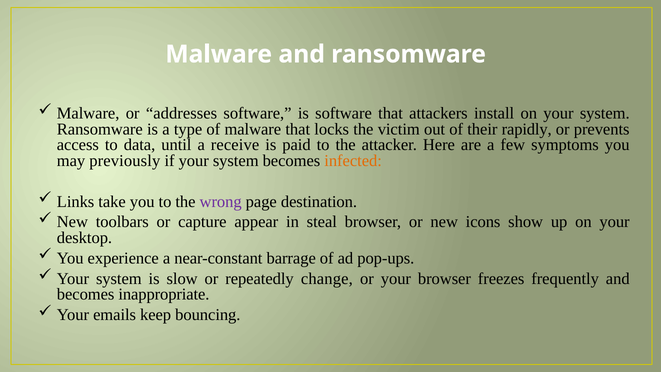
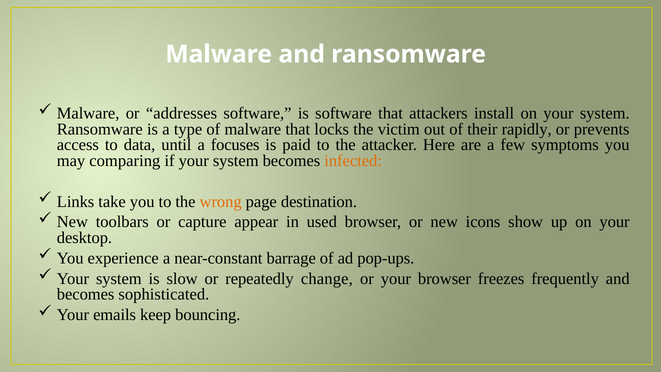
receive: receive -> focuses (235, 145)
previously: previously -> comparing (125, 161)
wrong colour: purple -> orange (221, 201)
steal: steal -> used (322, 222)
inappropriate: inappropriate -> sophisticated (164, 294)
